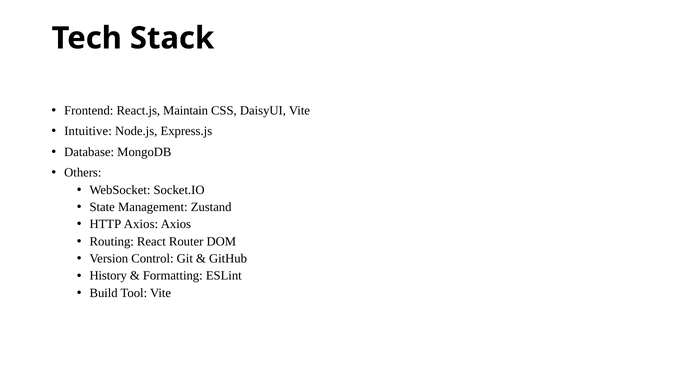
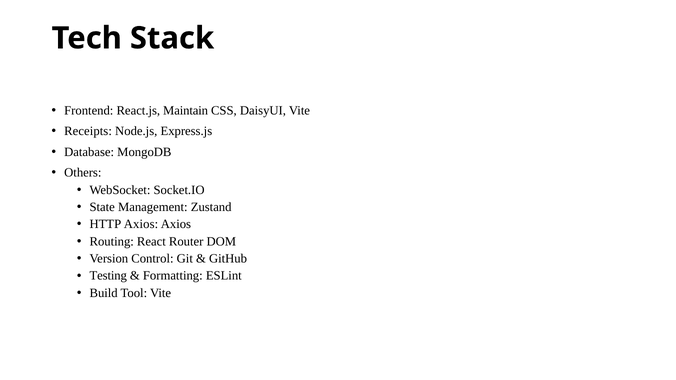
Intuitive: Intuitive -> Receipts (88, 131)
History: History -> Testing (108, 276)
